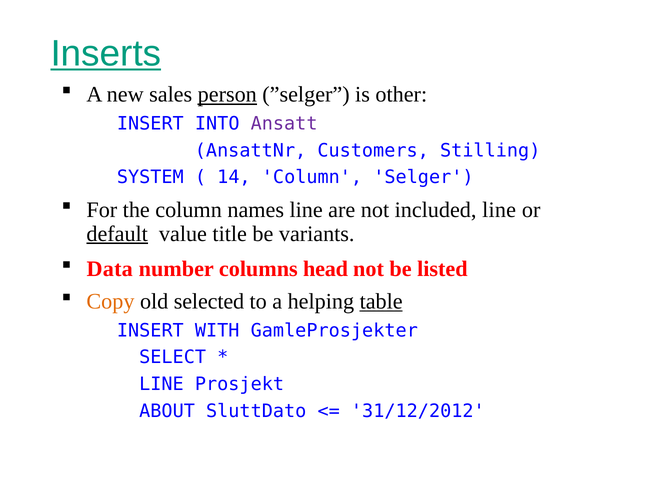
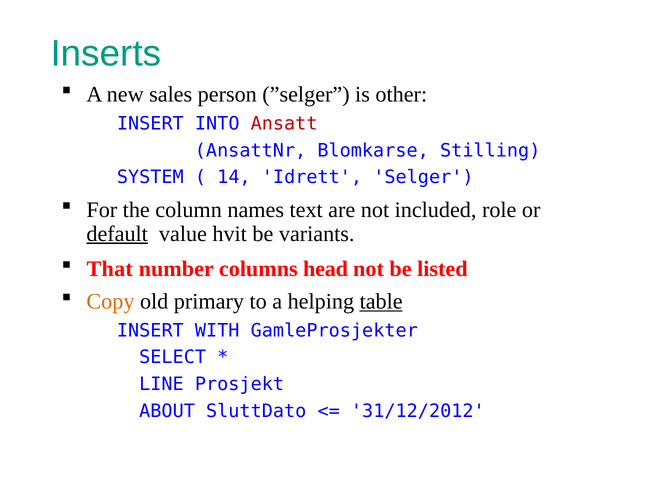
Inserts underline: present -> none (106, 54)
person underline: present -> none (227, 95)
Ansatt colour: purple -> red (284, 124)
Customers: Customers -> Blomkarse (373, 151)
14 Column: Column -> Idrett (312, 178)
names line: line -> text (306, 210)
included line: line -> role (499, 210)
title: title -> hvit (230, 234)
Data: Data -> That (110, 269)
selected: selected -> primary (209, 302)
